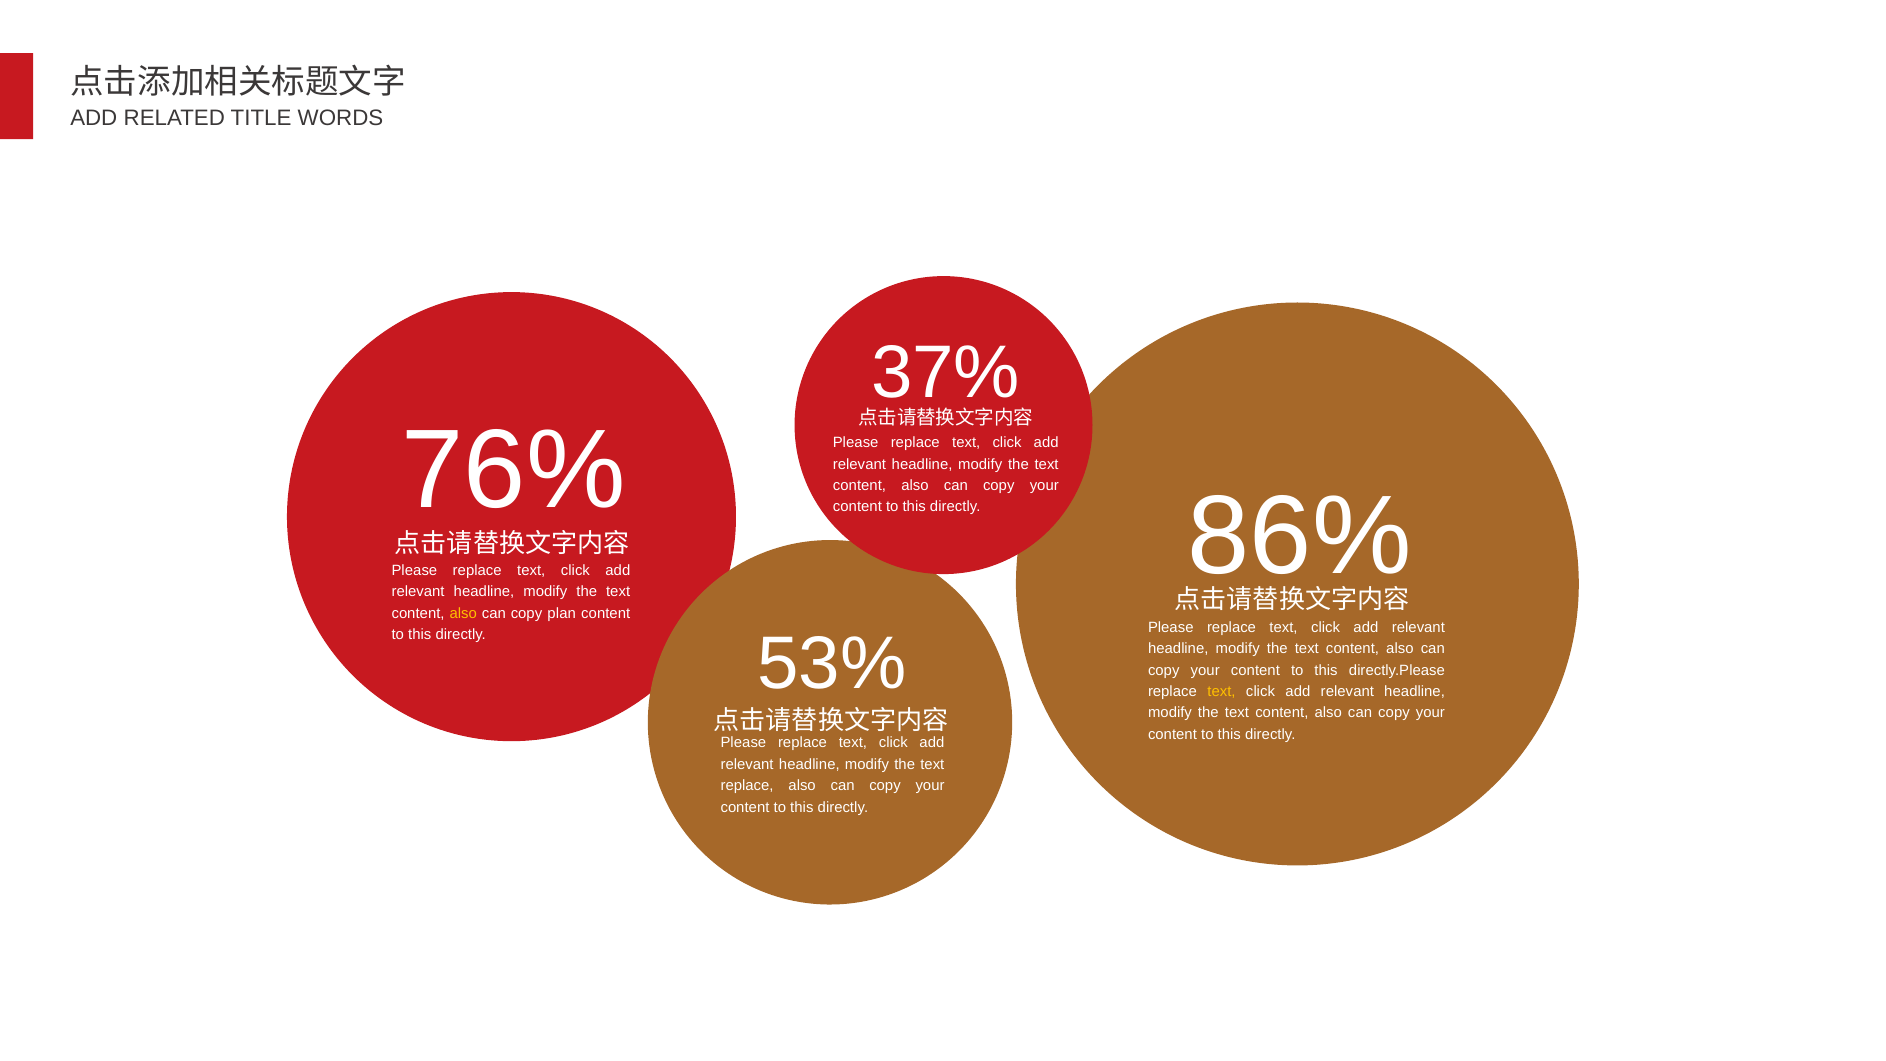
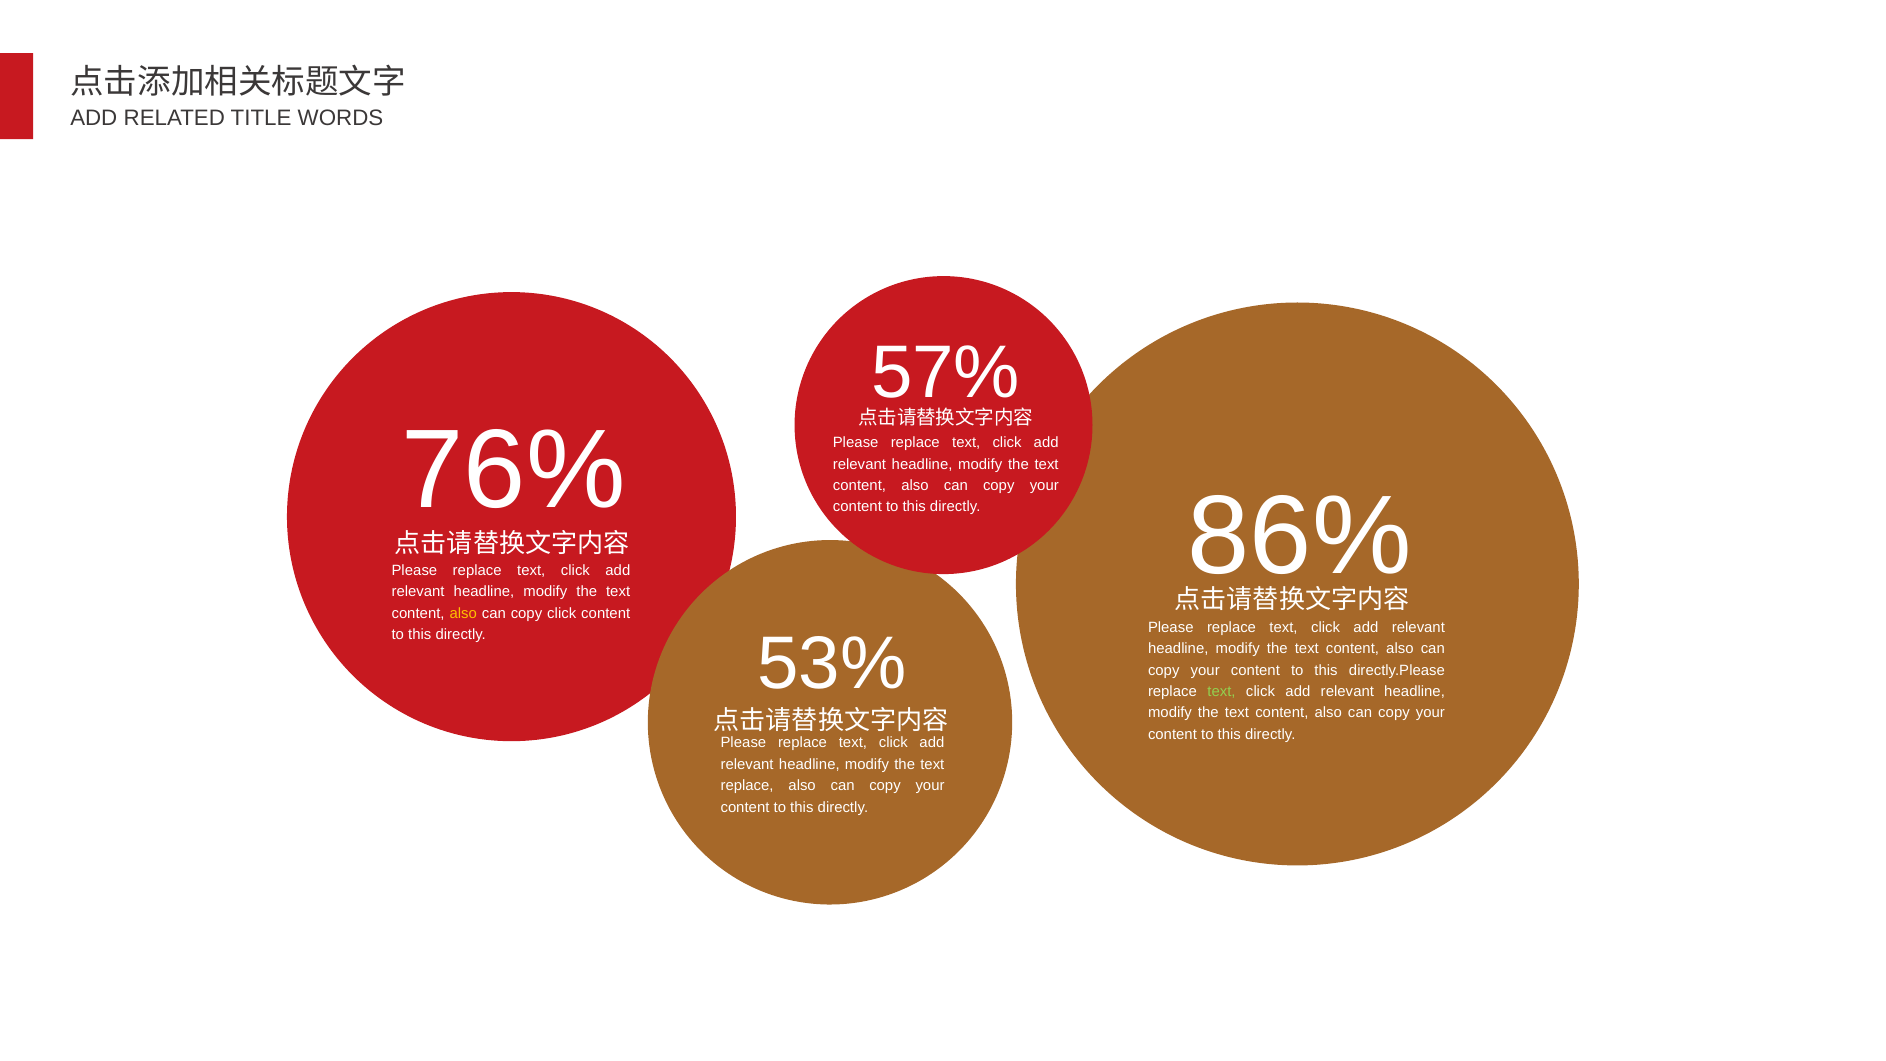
37%: 37% -> 57% (945, 373)
copy plan: plan -> click (562, 613)
text colour: yellow -> light green (1222, 691)
